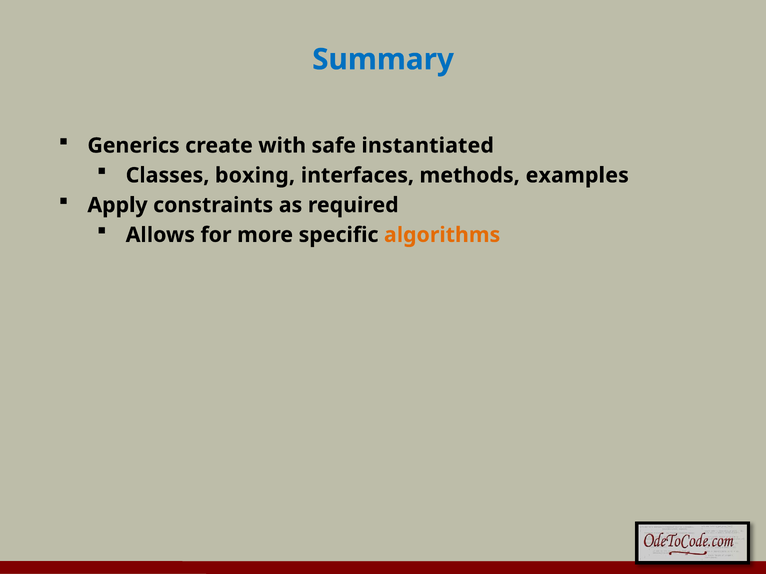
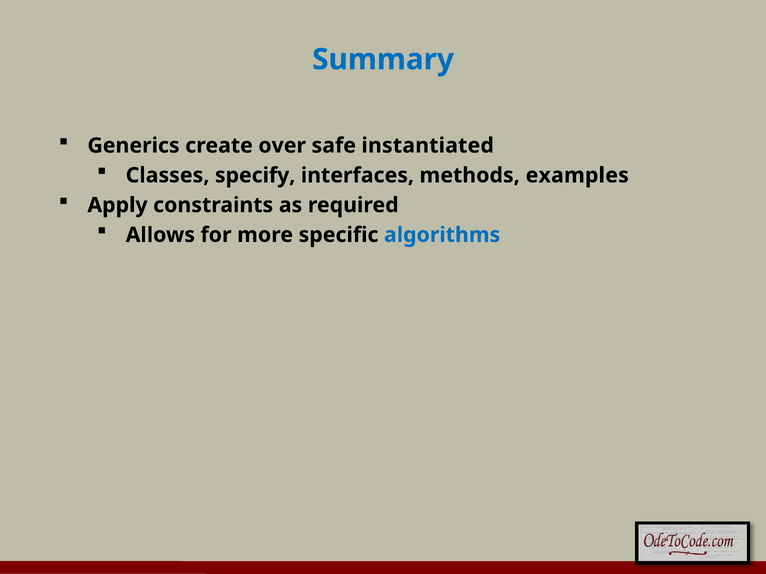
with: with -> over (282, 146)
boxing: boxing -> specify (255, 176)
algorithms colour: orange -> blue (442, 235)
